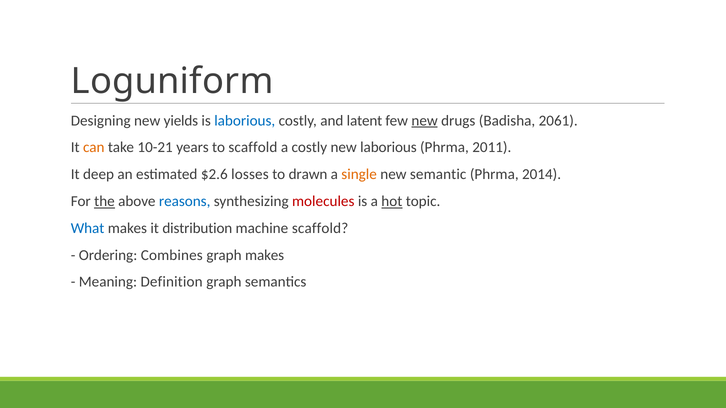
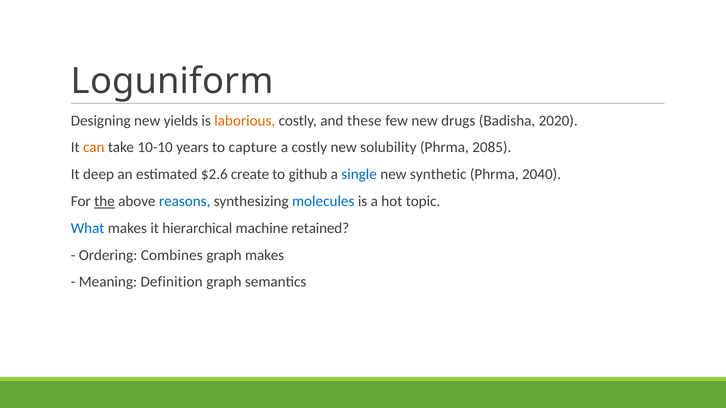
laborious colour: blue -> orange (245, 121)
latent: latent -> these (364, 121)
new underline: present -> none (425, 121)
2061: 2061 -> 2020 (558, 121)
10-21: 10-21 -> 10-10 (155, 148)
to scaffold: scaffold -> capture (253, 148)
new laborious: laborious -> solubility (388, 148)
2011: 2011 -> 2085 (492, 148)
losses: losses -> create (250, 175)
drawn: drawn -> github (308, 175)
single colour: orange -> blue (359, 175)
semantic: semantic -> synthetic (438, 175)
2014: 2014 -> 2040 (542, 175)
molecules colour: red -> blue (323, 201)
hot underline: present -> none (392, 201)
distribution: distribution -> hierarchical (197, 228)
machine scaffold: scaffold -> retained (320, 228)
